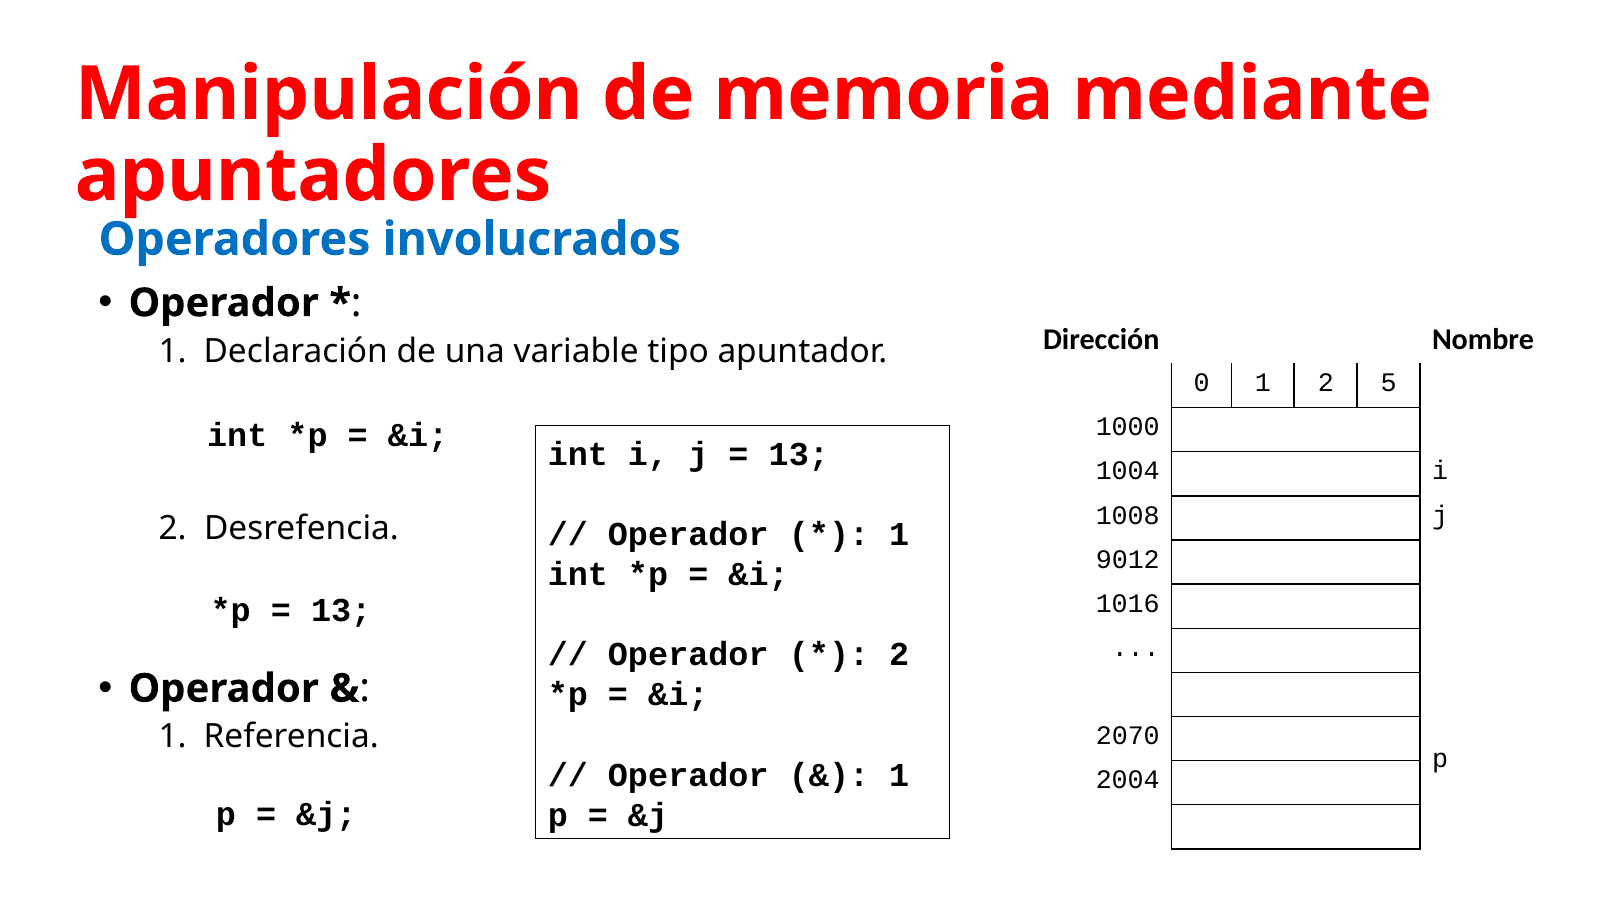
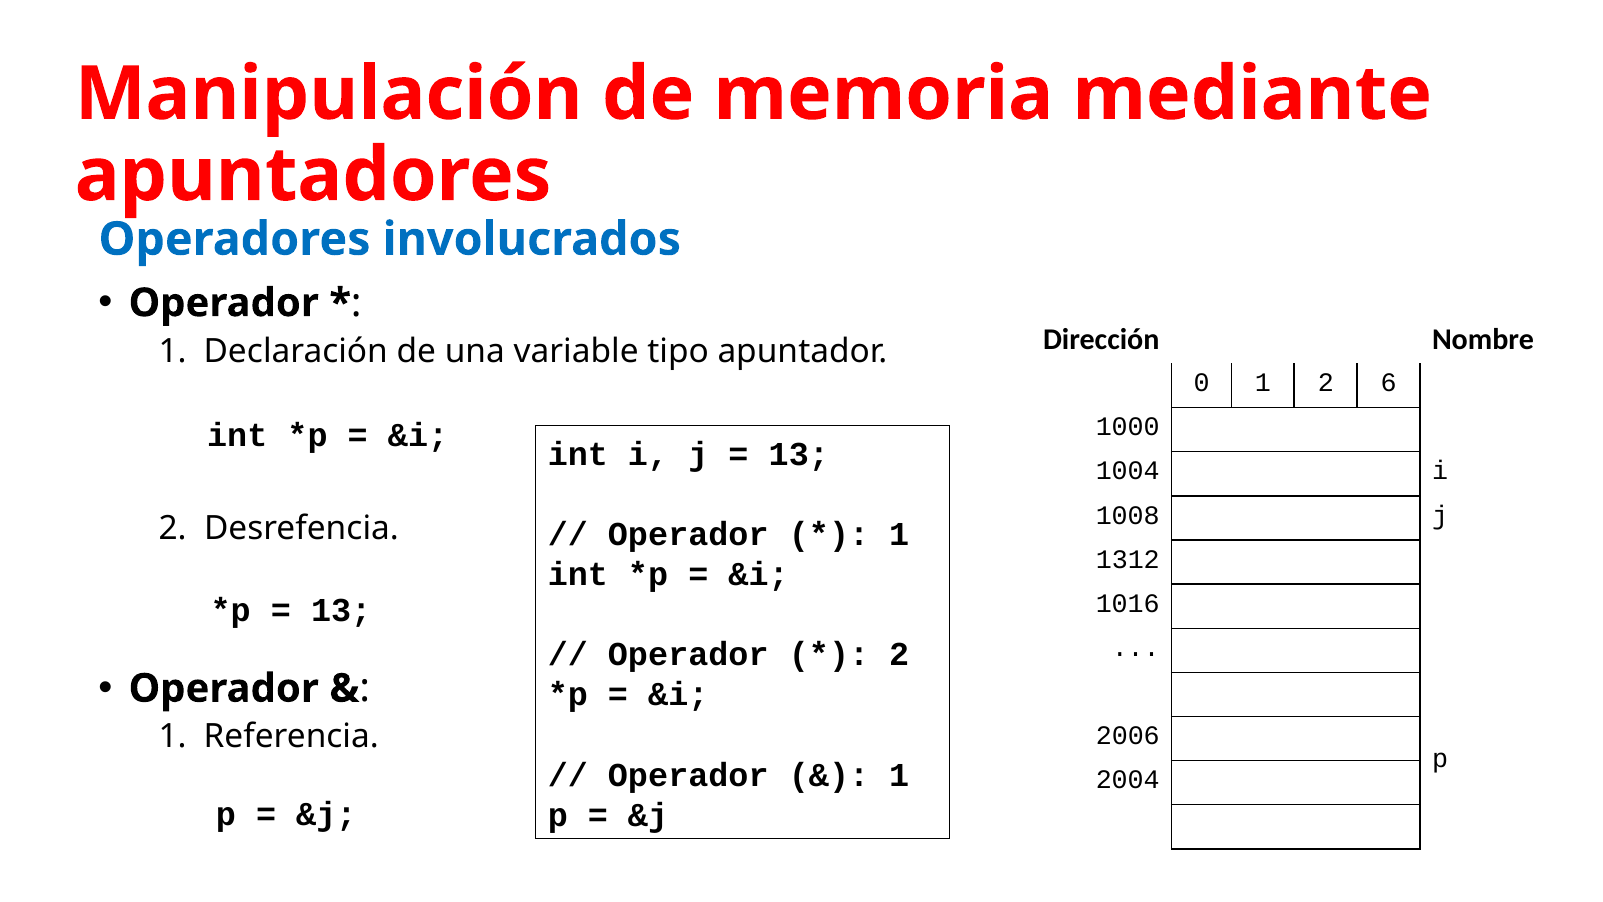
5: 5 -> 6 (1389, 383)
9012: 9012 -> 1312 (1128, 559)
2070: 2070 -> 2006 (1128, 736)
